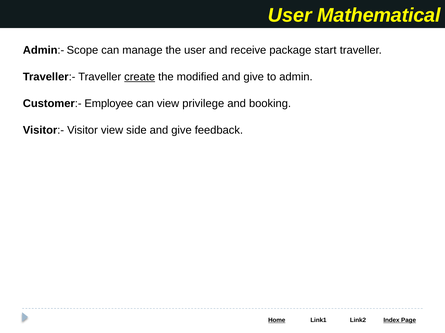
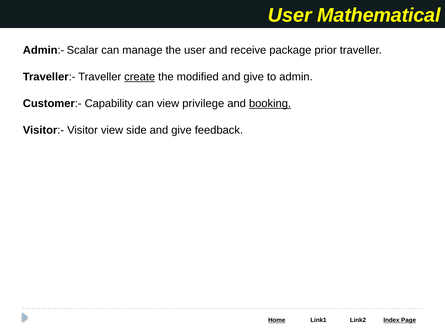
Scope: Scope -> Scalar (82, 50)
start: start -> prior (326, 50)
Employee: Employee -> Capability (109, 104)
booking underline: none -> present (270, 104)
